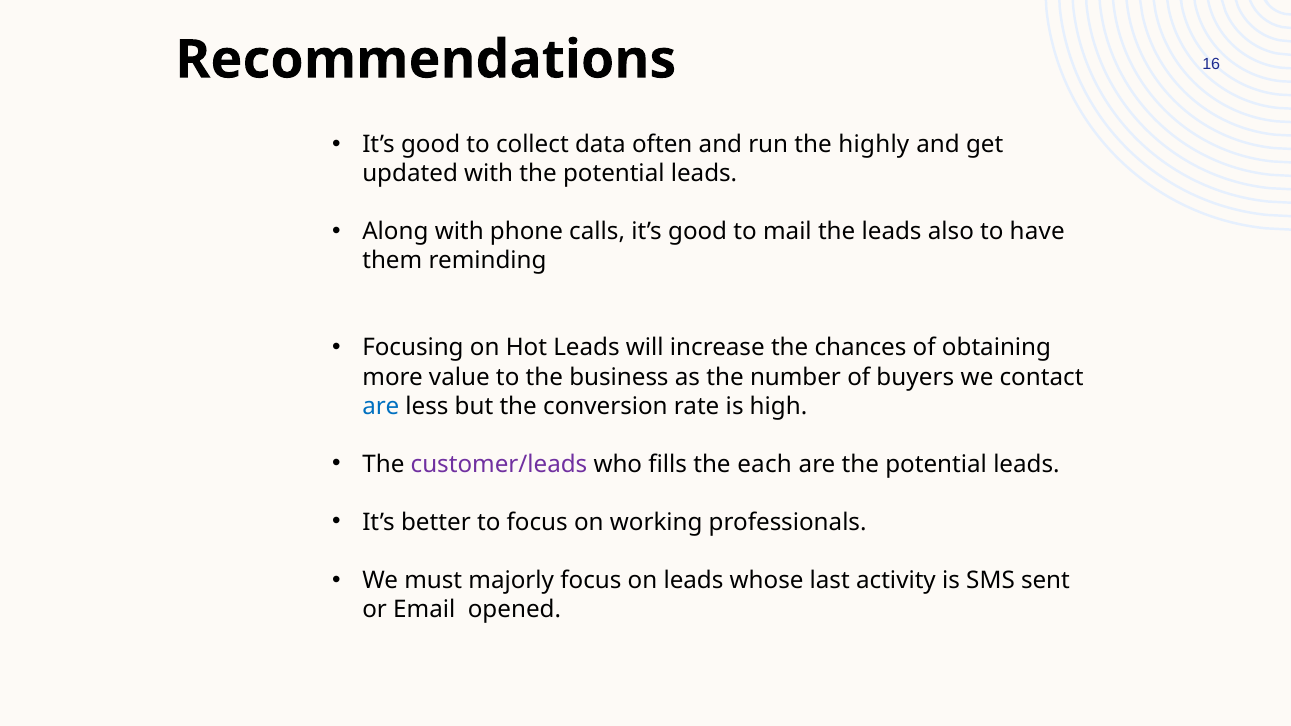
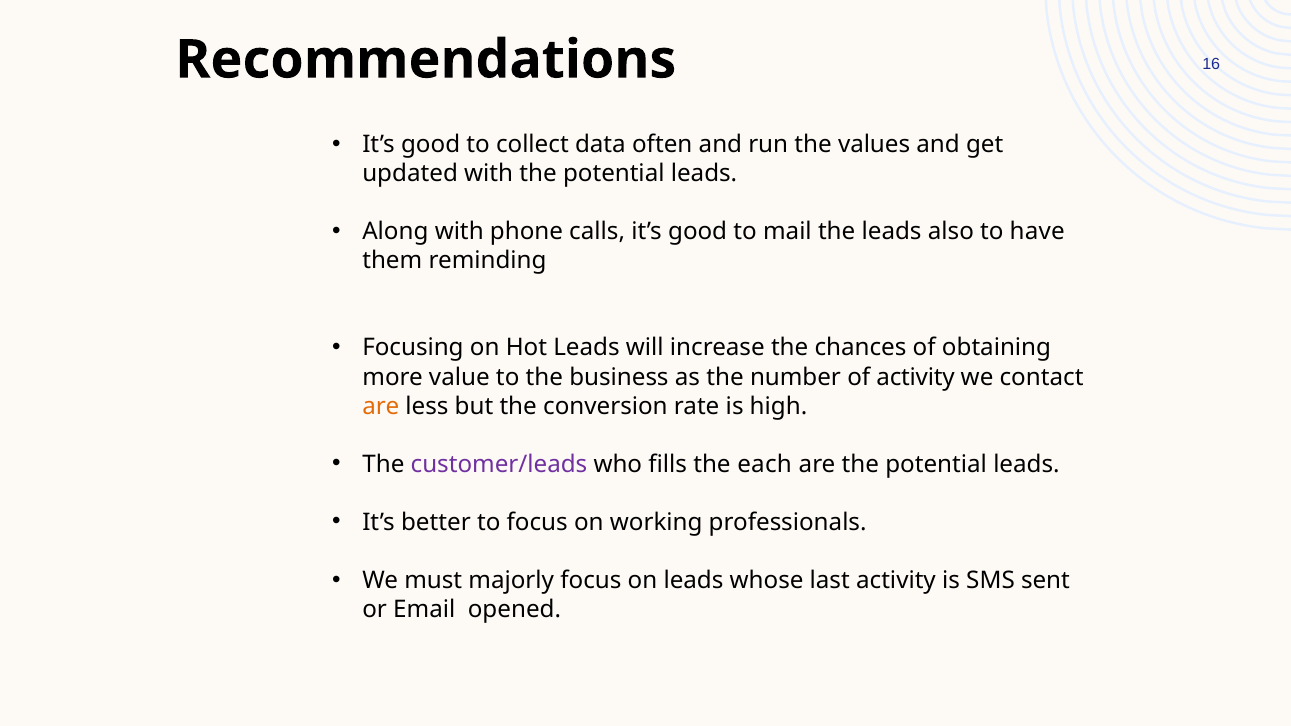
highly: highly -> values (874, 145)
of buyers: buyers -> activity (916, 377)
are colour: blue -> orange (381, 406)
